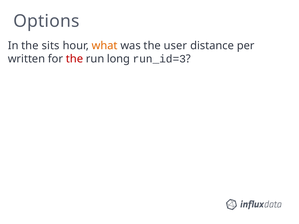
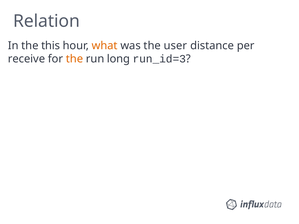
Options: Options -> Relation (47, 21)
sits: sits -> this (51, 46)
written: written -> receive (26, 59)
the colour: red -> orange (75, 59)
